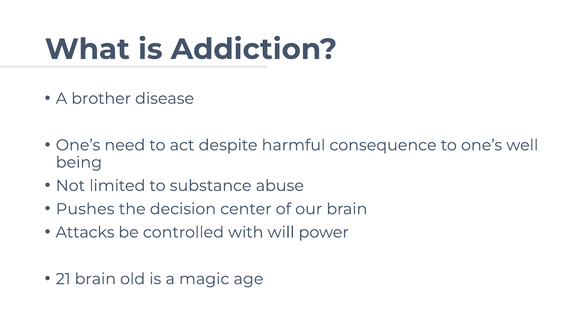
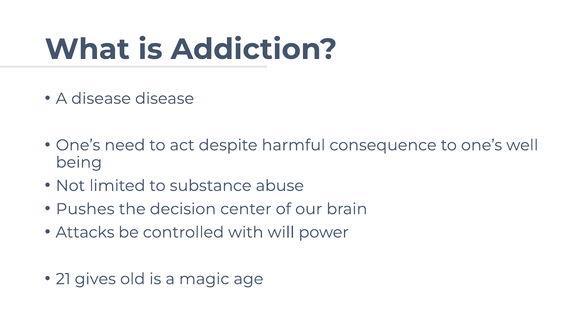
A brother: brother -> disease (101, 99)
21 brain: brain -> gives (95, 279)
